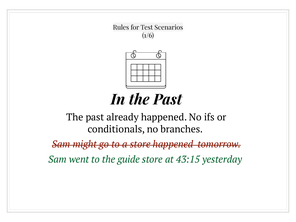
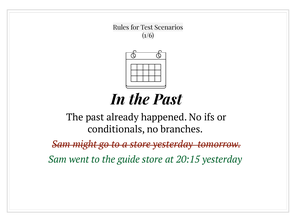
store happened: happened -> yesterday (173, 144)
43:15: 43:15 -> 20:15 (188, 159)
